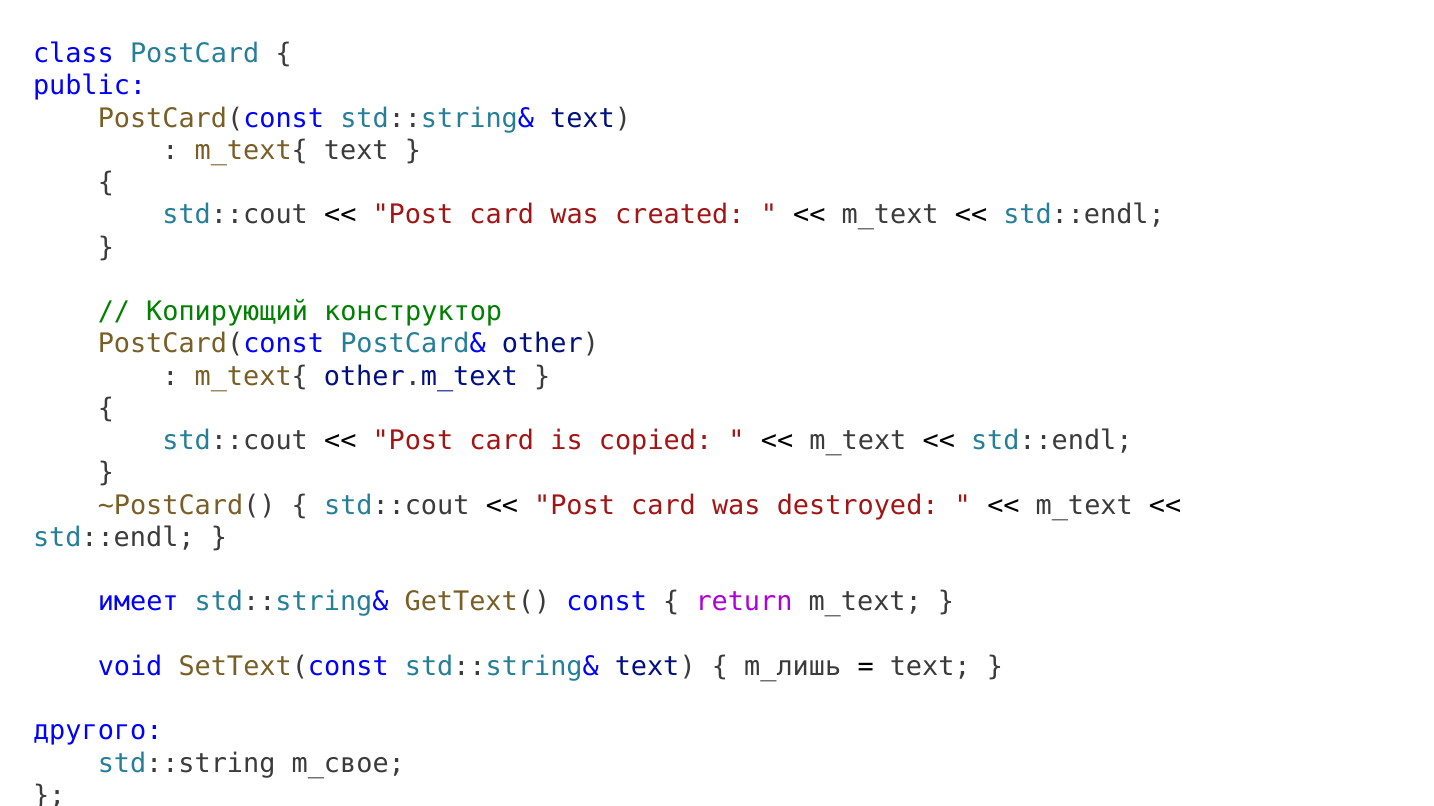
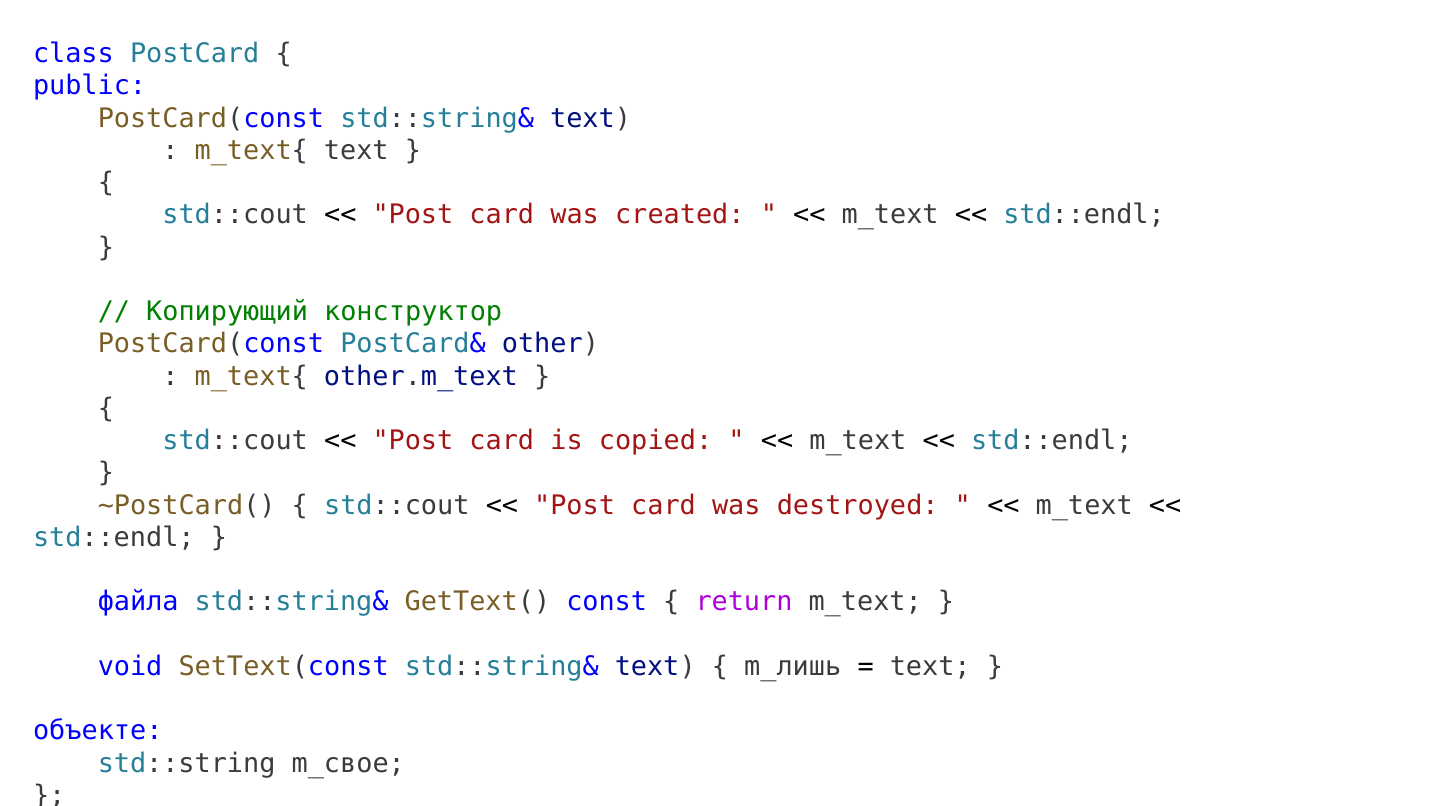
имеет: имеет -> файла (138, 602)
другого: другого -> объекте (98, 731)
